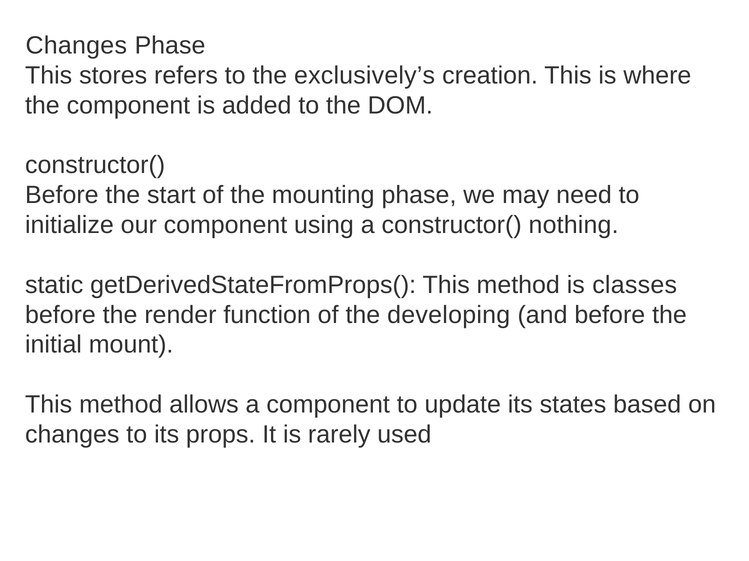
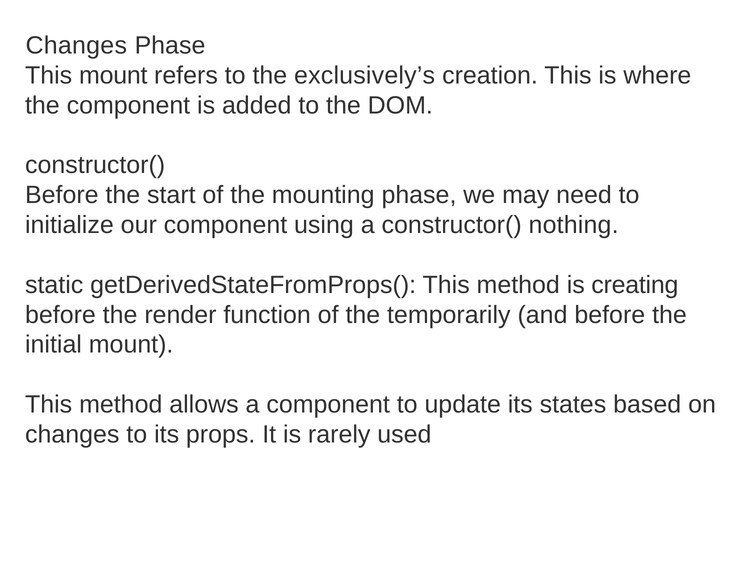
This stores: stores -> mount (113, 76)
classes: classes -> creating (635, 285)
developing: developing -> temporarily (449, 315)
